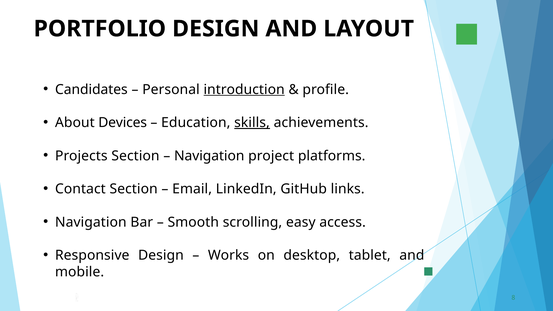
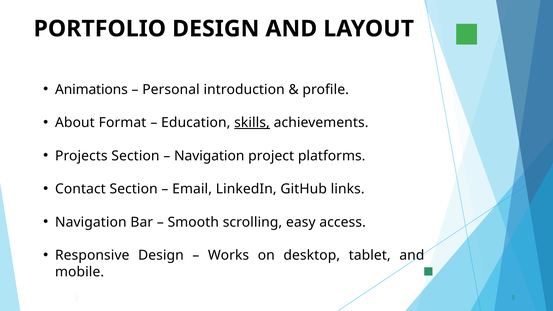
Candidates: Candidates -> Animations (91, 89)
introduction underline: present -> none (244, 89)
Devices: Devices -> Format (123, 123)
